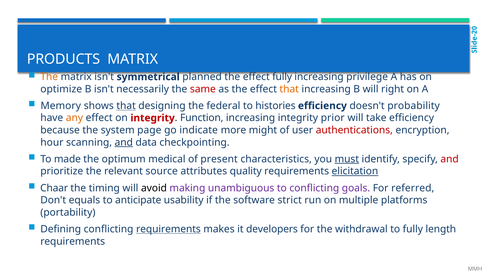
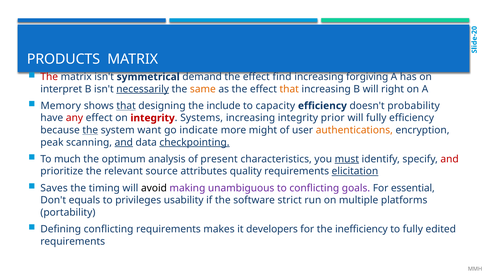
The colour: orange -> red (49, 77)
planned: planned -> demand (202, 77)
effect fully: fully -> find (282, 77)
privilege: privilege -> forgiving (367, 77)
optimize: optimize -> interpret (61, 89)
necessarily underline: none -> present (143, 89)
same colour: red -> orange (203, 89)
federal: federal -> include (224, 106)
histories: histories -> capacity (275, 106)
any colour: orange -> red (74, 118)
Function: Function -> Systems (202, 118)
will take: take -> fully (376, 118)
the underline: none -> present (90, 130)
page: page -> want (149, 130)
authentications colour: red -> orange (354, 130)
hour: hour -> peak (52, 142)
checkpointing underline: none -> present (195, 142)
made: made -> much (67, 159)
medical: medical -> analysis (167, 159)
Chaar: Chaar -> Saves (54, 188)
referred: referred -> essential (413, 188)
anticipate: anticipate -> privileges (138, 200)
requirements underline: present -> none (168, 229)
withdrawal: withdrawal -> inefficiency (361, 229)
length: length -> edited (441, 229)
